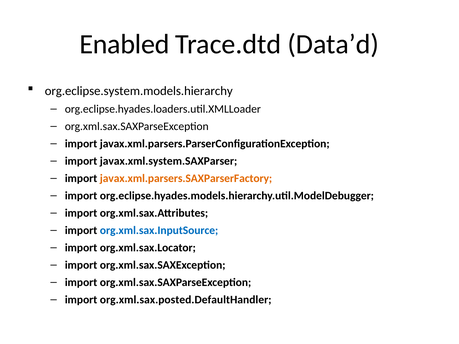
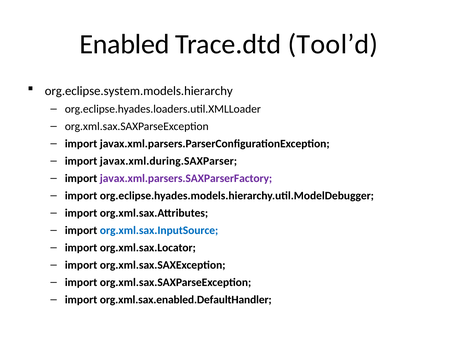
Data’d: Data’d -> Tool’d (333, 44)
javax.xml.system.SAXParser: javax.xml.system.SAXParser -> javax.xml.during.SAXParser (168, 161)
javax.xml.parsers.SAXParserFactory colour: orange -> purple (186, 179)
org.xml.sax.posted.DefaultHandler: org.xml.sax.posted.DefaultHandler -> org.xml.sax.enabled.DefaultHandler (186, 300)
